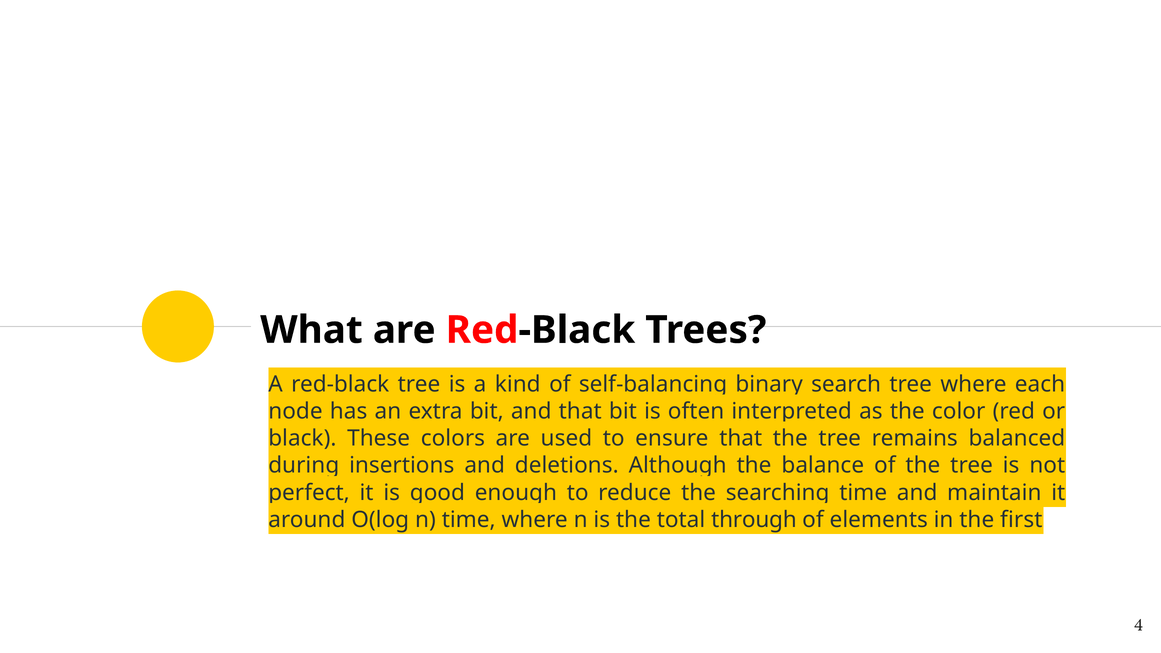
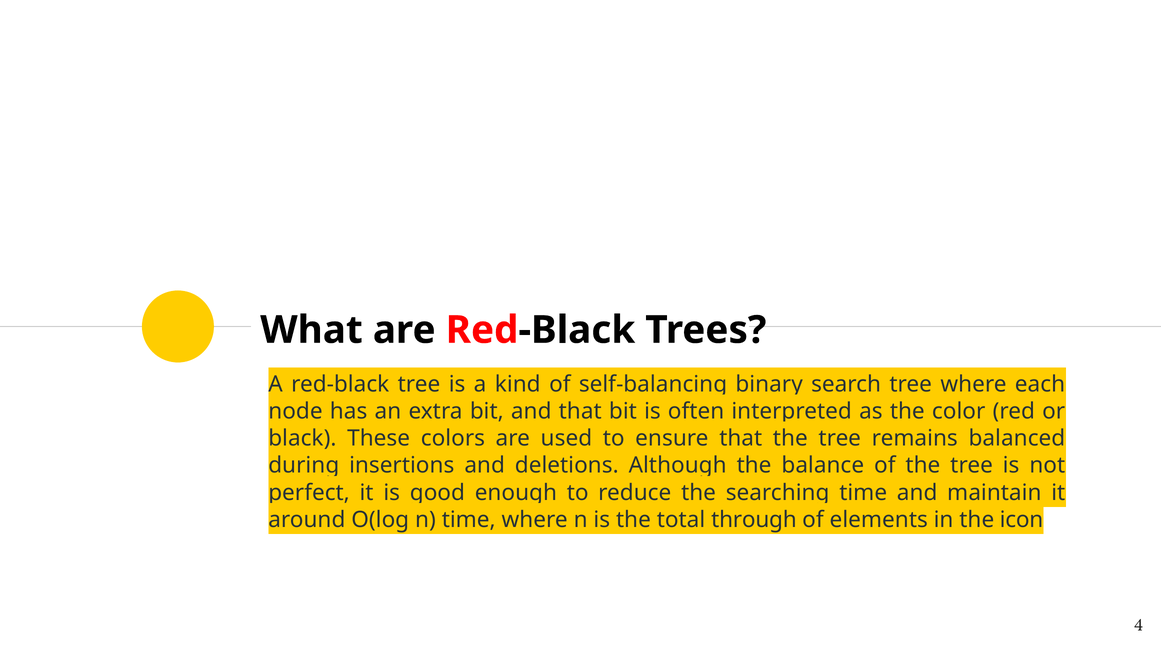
first: first -> icon (1021, 520)
